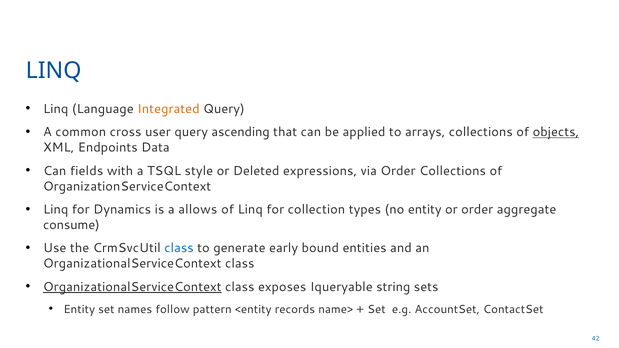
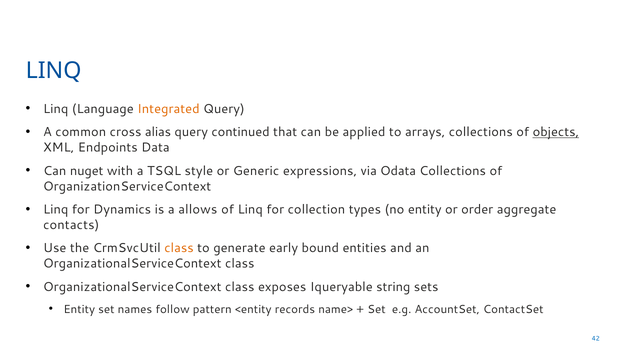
user: user -> alias (158, 132)
ascending: ascending -> continued (241, 132)
fields: fields -> nuget (87, 171)
Deleted: Deleted -> Generic (256, 171)
via Order: Order -> Odata (398, 171)
consume: consume -> contacts (71, 225)
class colour: blue -> orange (179, 248)
OrganizationalServiceContext underline: present -> none (132, 287)
